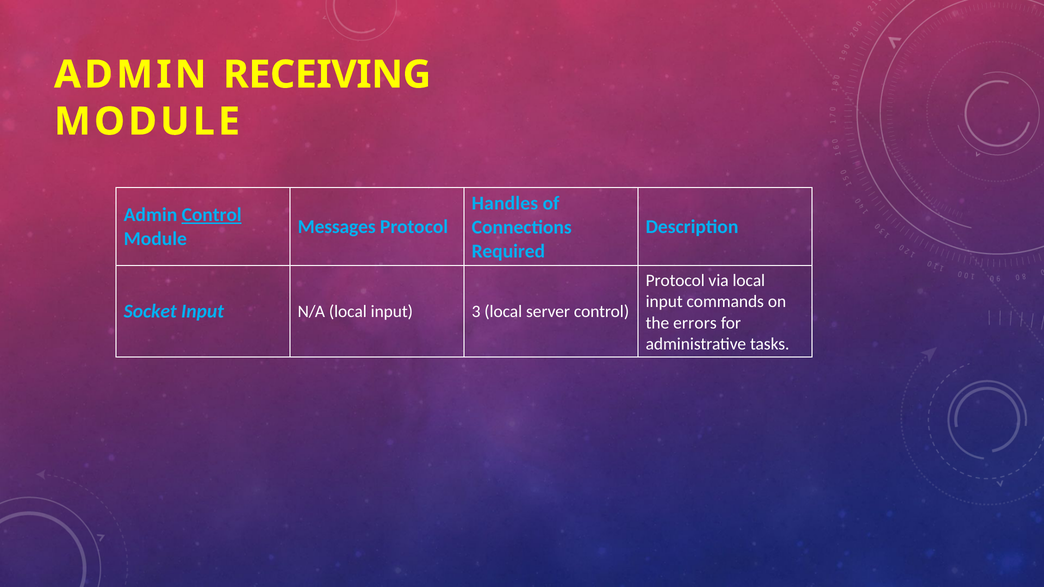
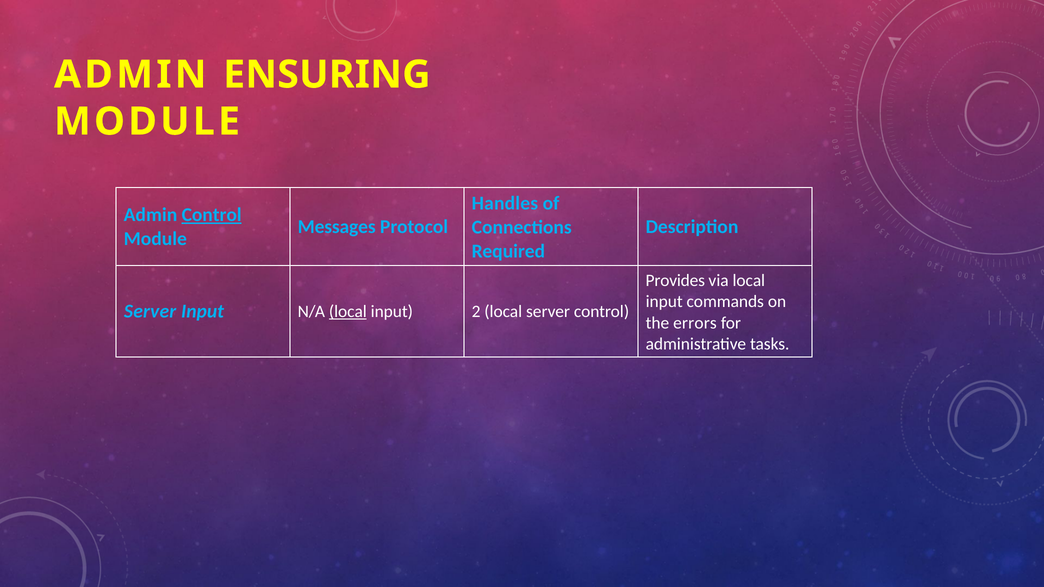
RECEIVING: RECEIVING -> ENSURING (327, 75)
Protocol: Protocol -> Provides (675, 280)
Socket: Socket -> Server (150, 312)
local underline: none -> present (348, 312)
3: 3 -> 2 (476, 312)
